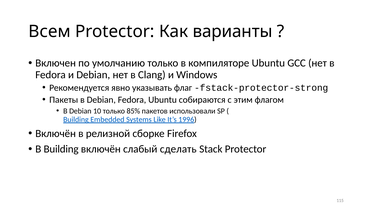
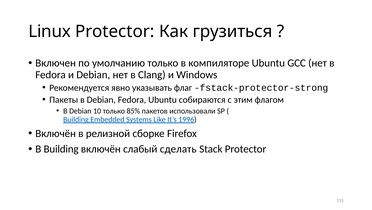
Всем: Всем -> Linux (50, 31)
варианты: варианты -> грузиться (233, 31)
